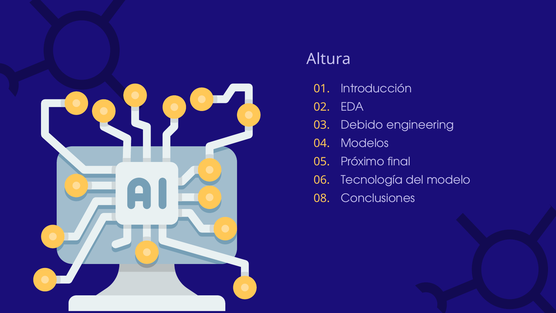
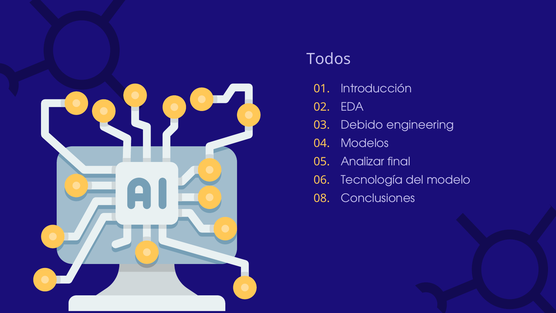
Altura: Altura -> Todos (329, 59)
Próximo: Próximo -> Analizar (363, 162)
